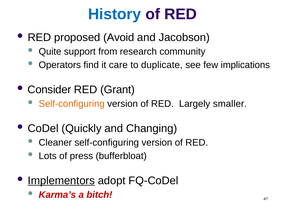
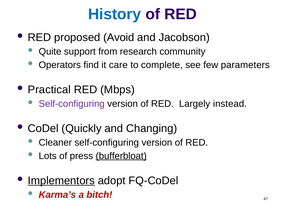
duplicate: duplicate -> complete (162, 65)
implications: implications -> parameters (245, 65)
Consider: Consider -> Practical (49, 89)
Grant: Grant -> Mbps (118, 89)
Self-configuring colour: orange -> purple (72, 104)
smaller: smaller -> instead (230, 104)
bufferbloat underline: none -> present (121, 156)
